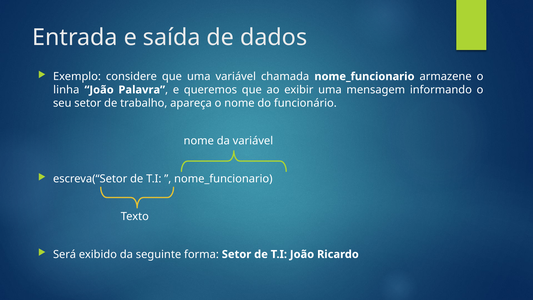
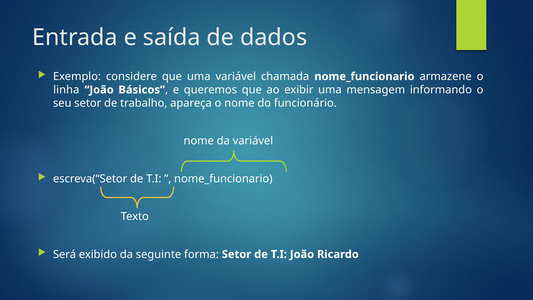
Palavra: Palavra -> Básicos (142, 90)
